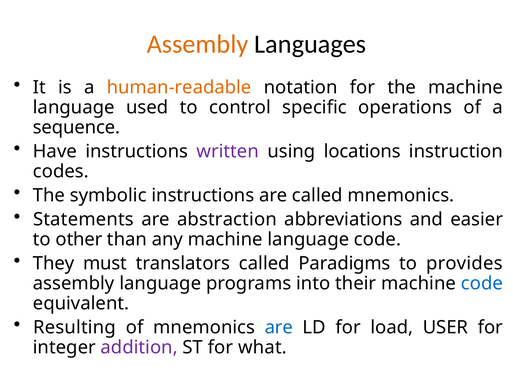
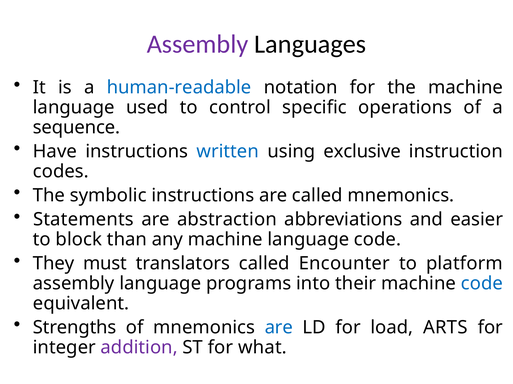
Assembly colour: orange -> purple (197, 44)
human-readable colour: orange -> blue (179, 88)
written colour: purple -> blue (228, 152)
locations: locations -> exclusive (362, 152)
other: other -> block (79, 240)
Paradigms: Paradigms -> Encounter (344, 264)
provides: provides -> platform (464, 264)
Resulting: Resulting -> Strengths (75, 328)
USER: USER -> ARTS (445, 328)
